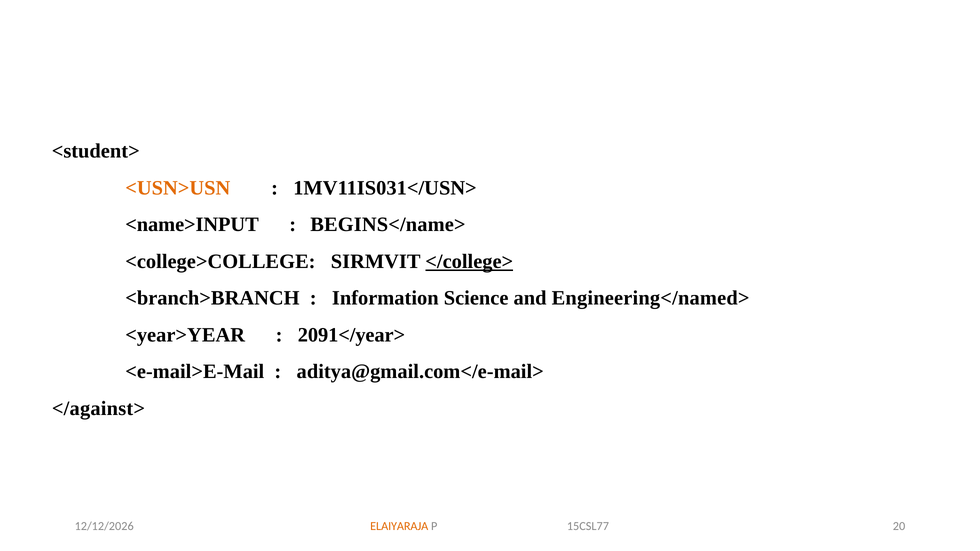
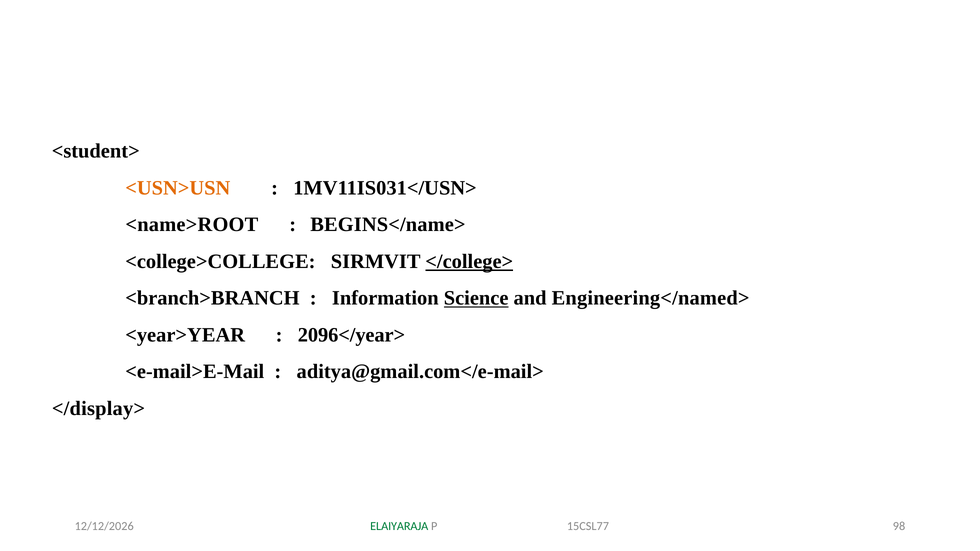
<name>INPUT: <name>INPUT -> <name>ROOT (192, 225)
Science underline: none -> present (476, 298)
2091</year>: 2091</year> -> 2096</year> (351, 335)
</against>: </against> -> </display> (98, 409)
ELAIYARAJA colour: orange -> green (399, 526)
20: 20 -> 98 (899, 526)
